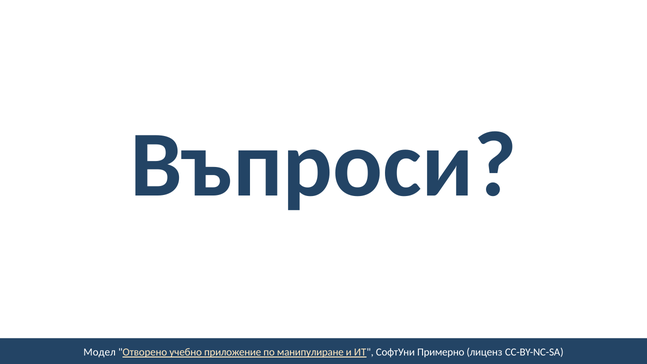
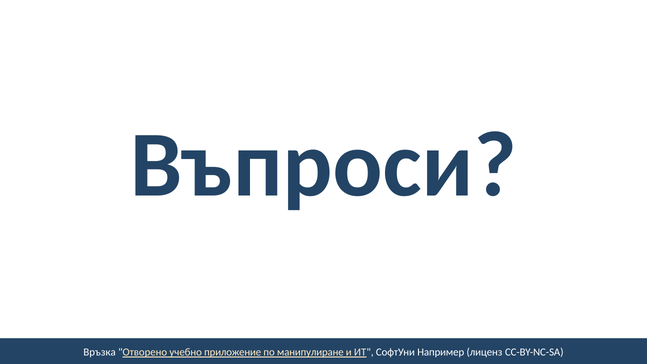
Модел: Модел -> Връзка (100, 352)
Примерно: Примерно -> Например (441, 352)
